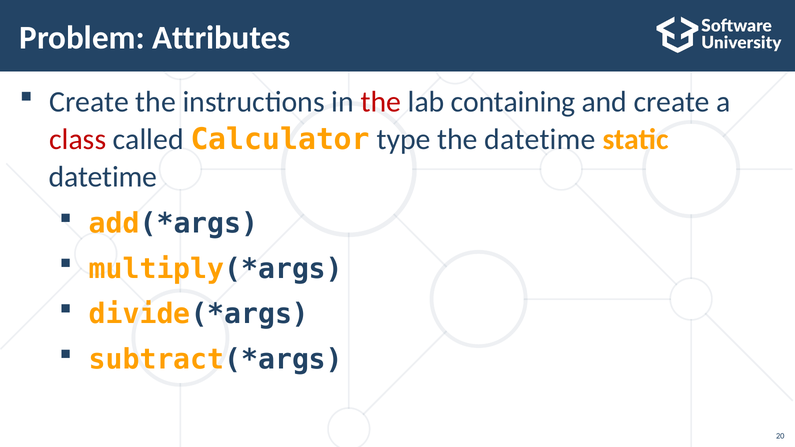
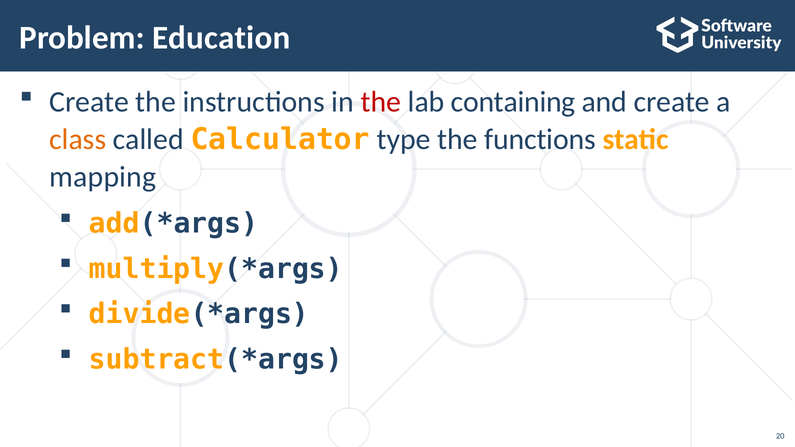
Attributes: Attributes -> Education (221, 38)
class colour: red -> orange (78, 140)
the datetime: datetime -> functions (540, 140)
datetime: datetime -> mapping (103, 177)
